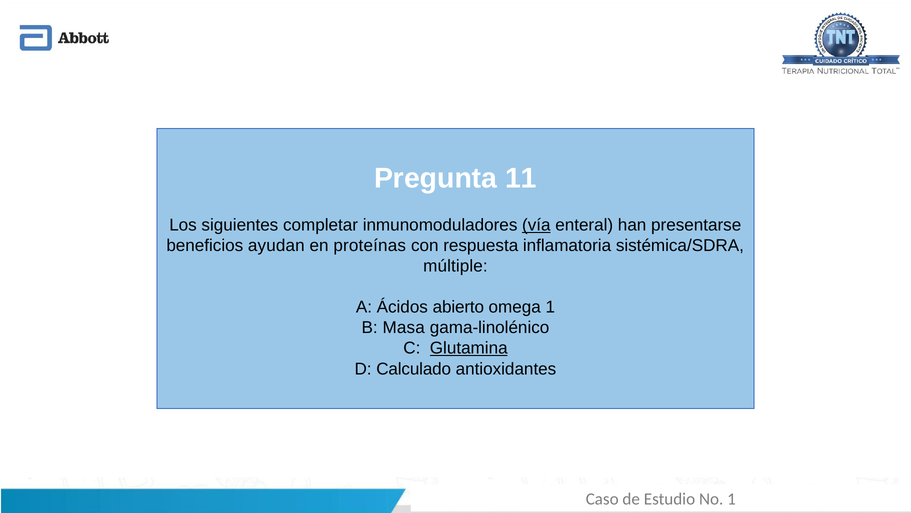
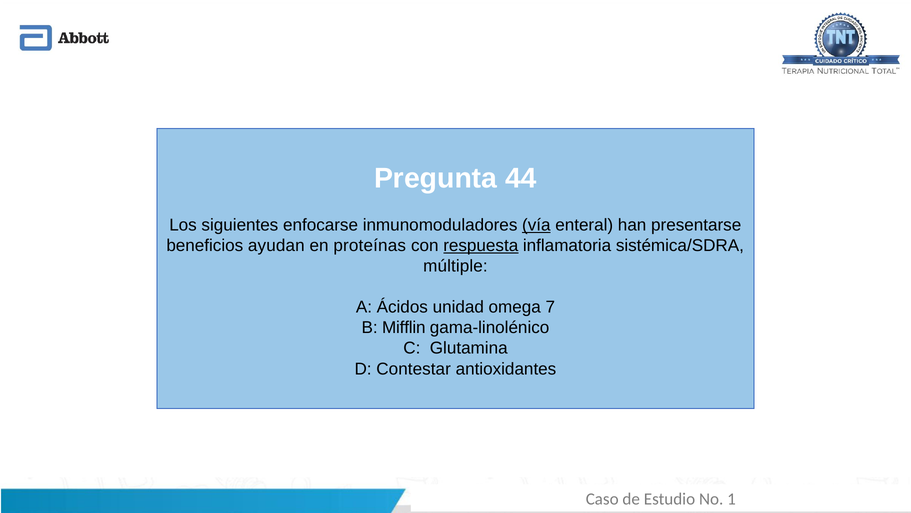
11: 11 -> 44 (521, 178)
completar: completar -> enfocarse (321, 225)
respuesta underline: none -> present (481, 245)
abierto: abierto -> unidad (458, 307)
omega 1: 1 -> 7 (550, 307)
Masa: Masa -> Mifflin (404, 327)
Glutamina underline: present -> none (469, 348)
Calculado: Calculado -> Contestar (414, 368)
